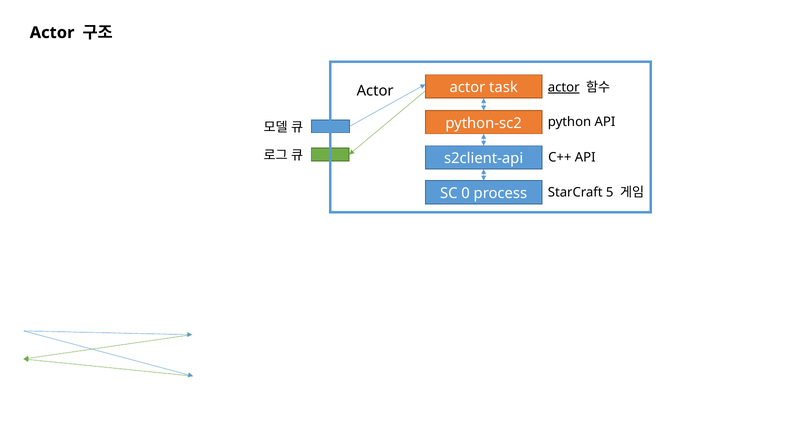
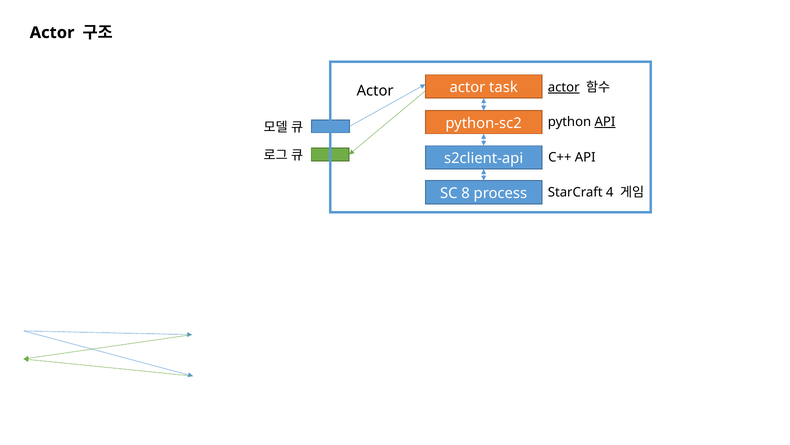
API underline: none -> present (605, 122)
5: 5 -> 4 (610, 192)
0: 0 -> 8 (466, 193)
